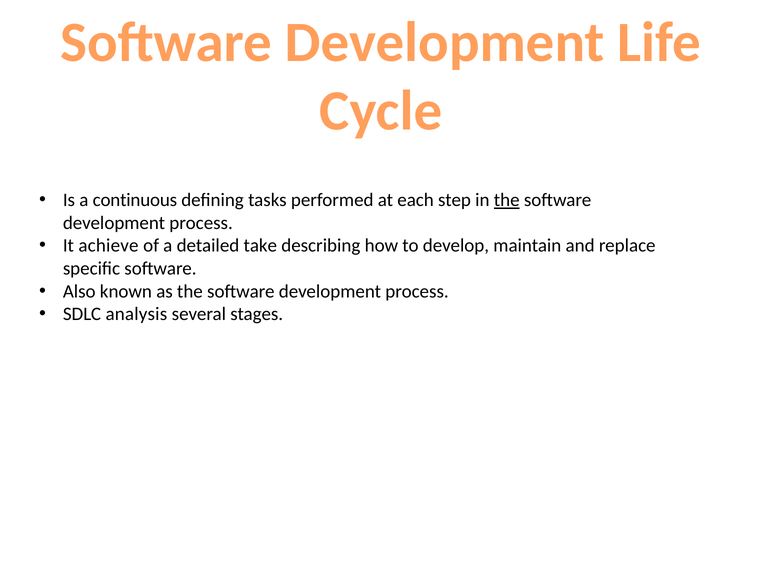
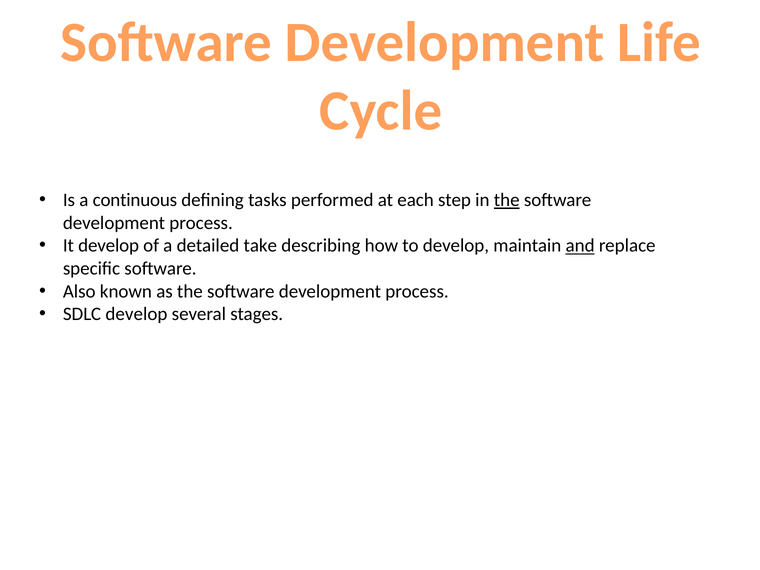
It achieve: achieve -> develop (109, 246)
and underline: none -> present (580, 246)
SDLC analysis: analysis -> develop (136, 314)
